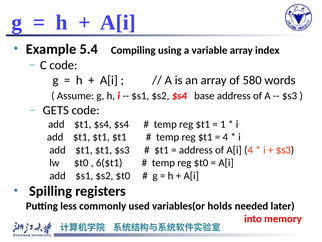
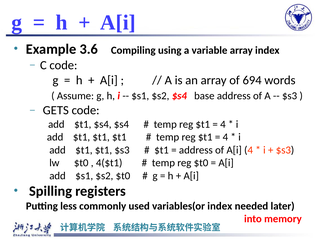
5.4: 5.4 -> 3.6 (89, 49)
580: 580 -> 694 (252, 80)
1: 1 -> 4 (223, 124)
6($t1: 6($t1 -> 4($t1 (109, 163)
variables(or holds: holds -> index (220, 206)
